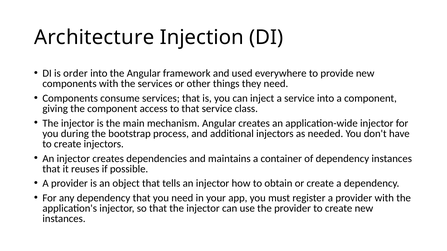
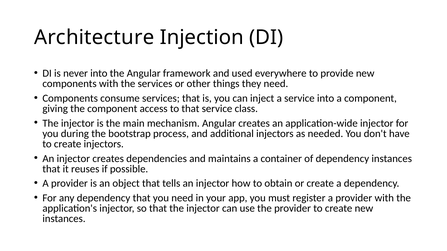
order: order -> never (76, 73)
